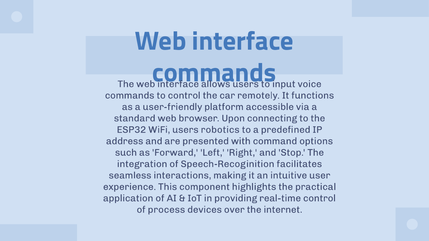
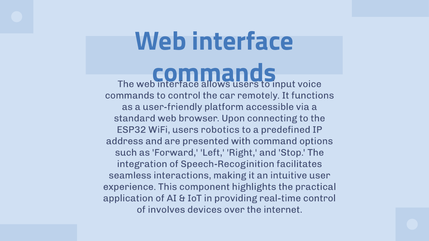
process: process -> involves (166, 210)
